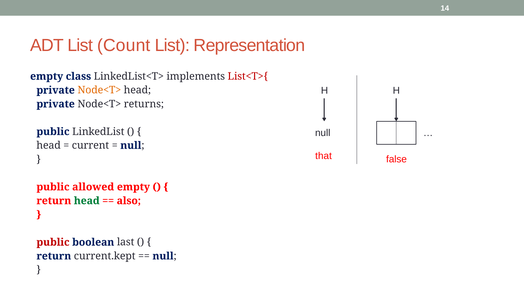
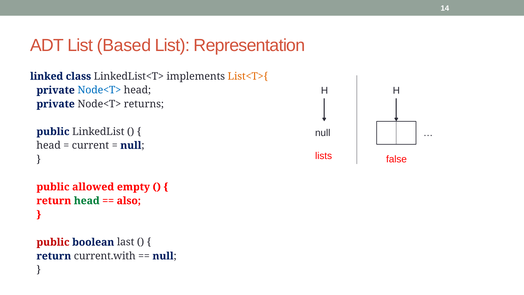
Count: Count -> Based (124, 45)
empty: empty -> linked (47, 76)
List<T>{ colour: red -> orange (248, 76)
Node<T> colour: orange -> blue (99, 90)
that: that -> lists (324, 156)
current.kept: current.kept -> current.with (105, 256)
